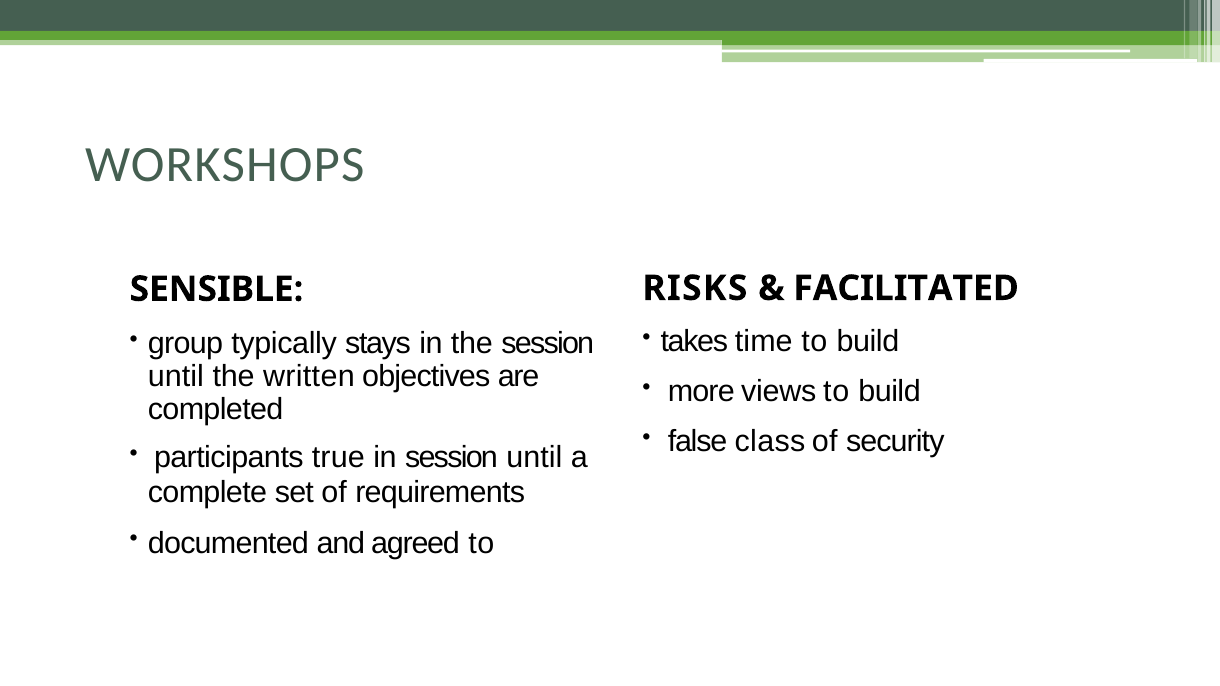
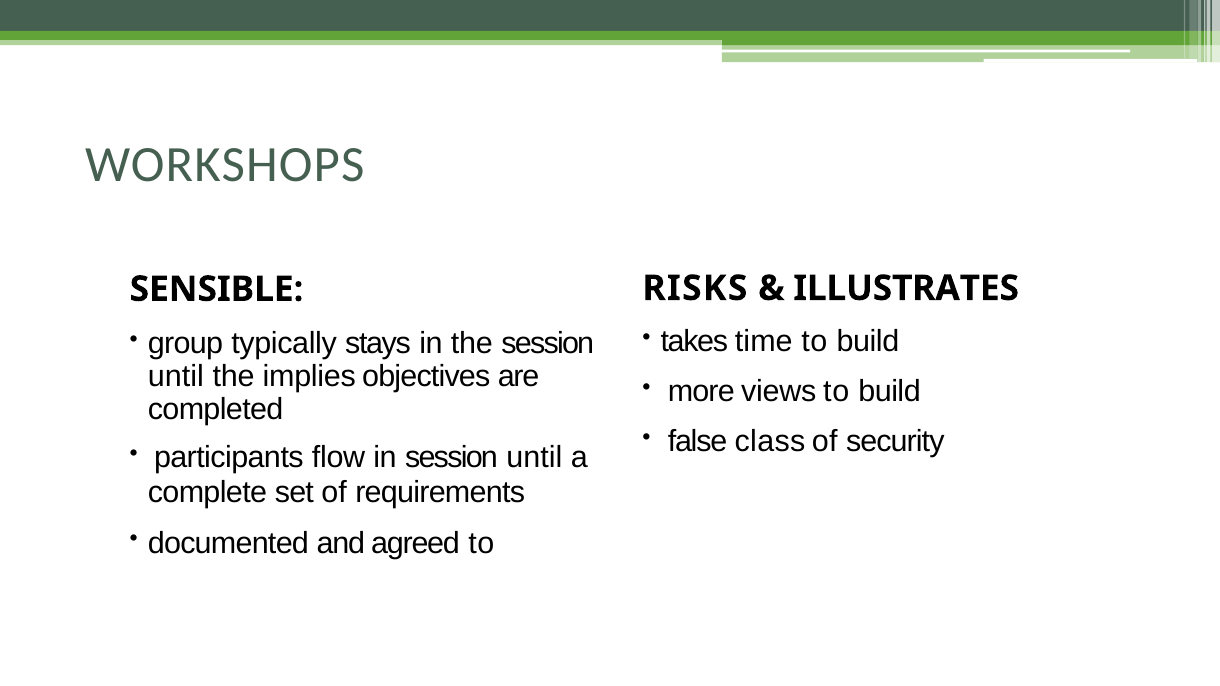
FACILITATED: FACILITATED -> ILLUSTRATES (906, 288)
written: written -> implies (309, 377)
true: true -> flow (339, 458)
